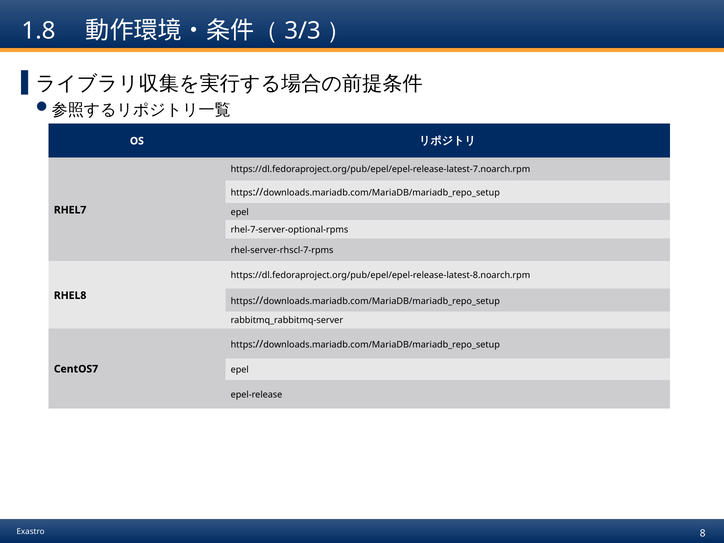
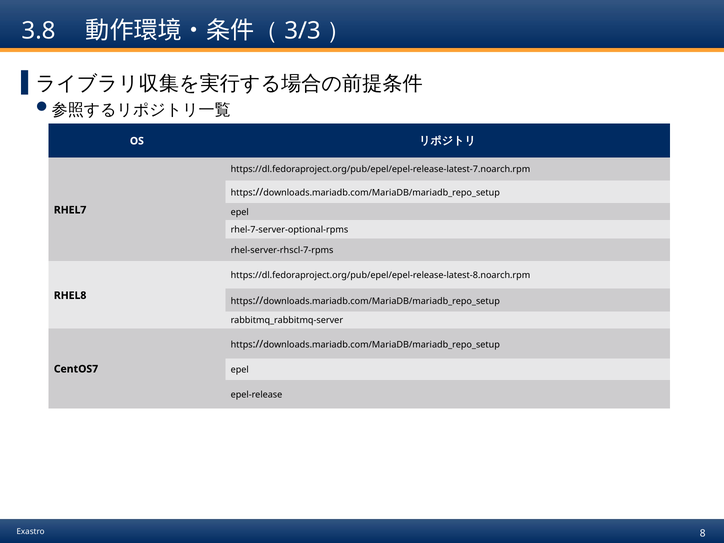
1.8: 1.8 -> 3.8 (38, 31)
